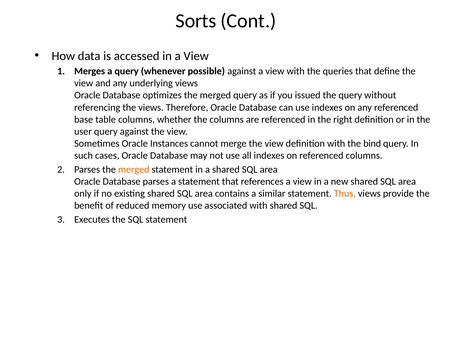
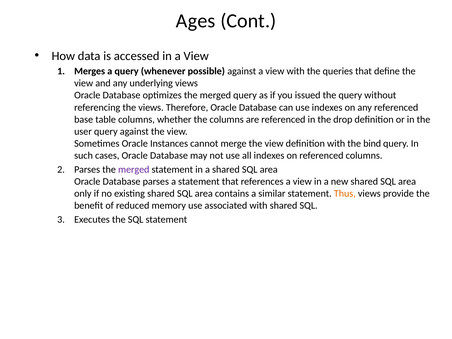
Sorts: Sorts -> Ages (196, 21)
right: right -> drop (343, 119)
merged colour: orange -> purple (134, 170)
